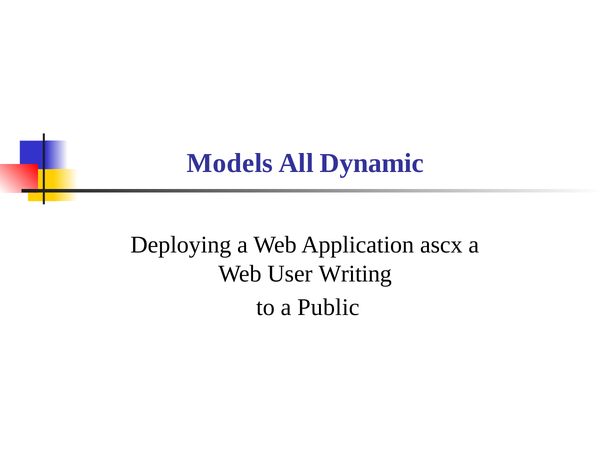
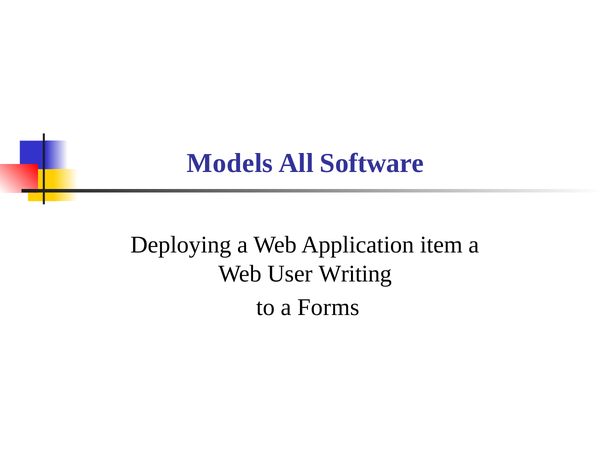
Dynamic: Dynamic -> Software (372, 163)
ascx: ascx -> item (441, 245)
Public: Public -> Forms (328, 307)
